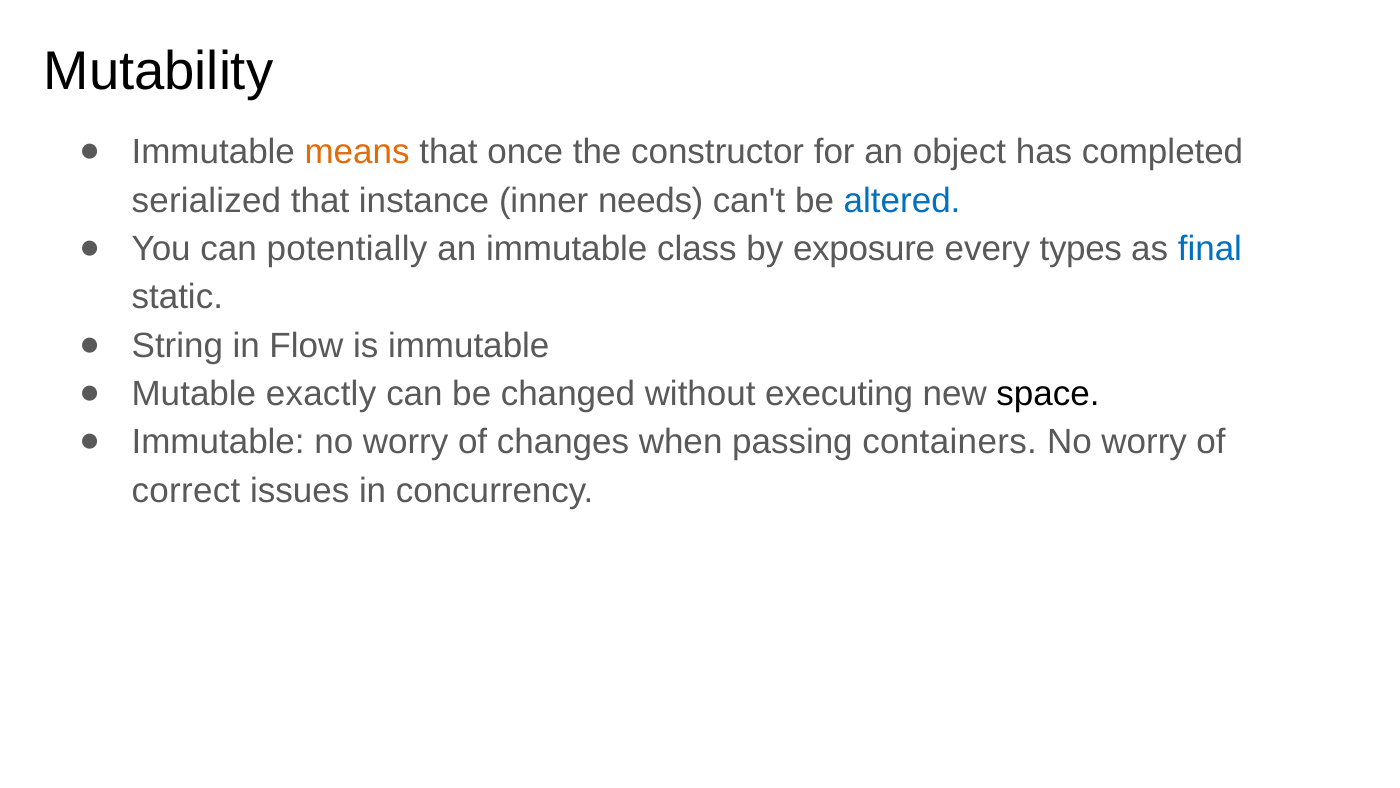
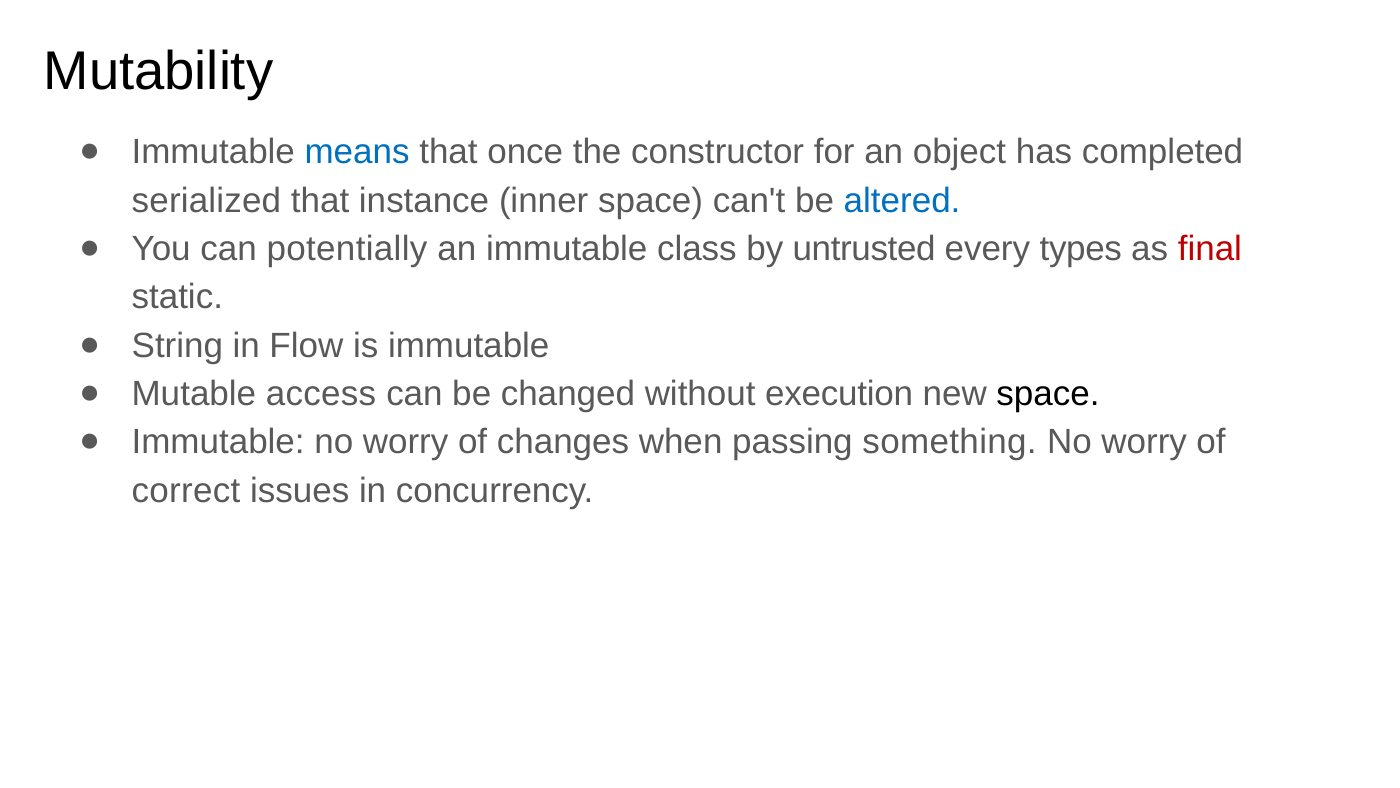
means colour: orange -> blue (357, 152)
inner needs: needs -> space (651, 200)
exposure: exposure -> untrusted (864, 249)
final colour: blue -> red (1210, 249)
exactly: exactly -> access (321, 394)
executing: executing -> execution (839, 394)
containers: containers -> something (950, 442)
